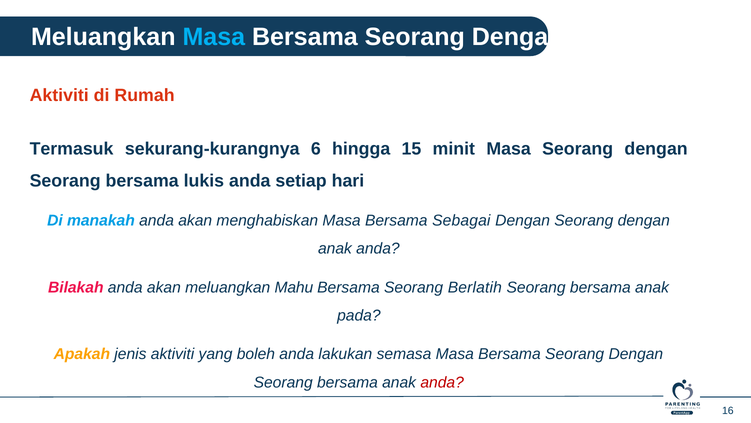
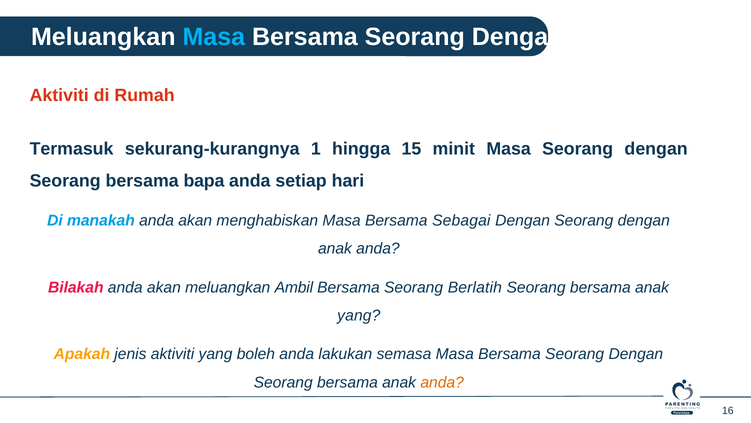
6: 6 -> 1 (316, 149)
lukis: lukis -> bapa (204, 181)
Mahu: Mahu -> Ambil (294, 287)
pada: pada -> yang (359, 315)
anda colour: red -> orange (442, 382)
